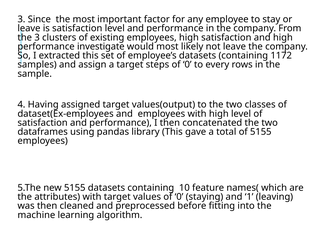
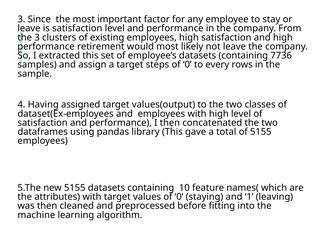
investigate: investigate -> retirement (101, 46)
1172: 1172 -> 7736 (281, 56)
